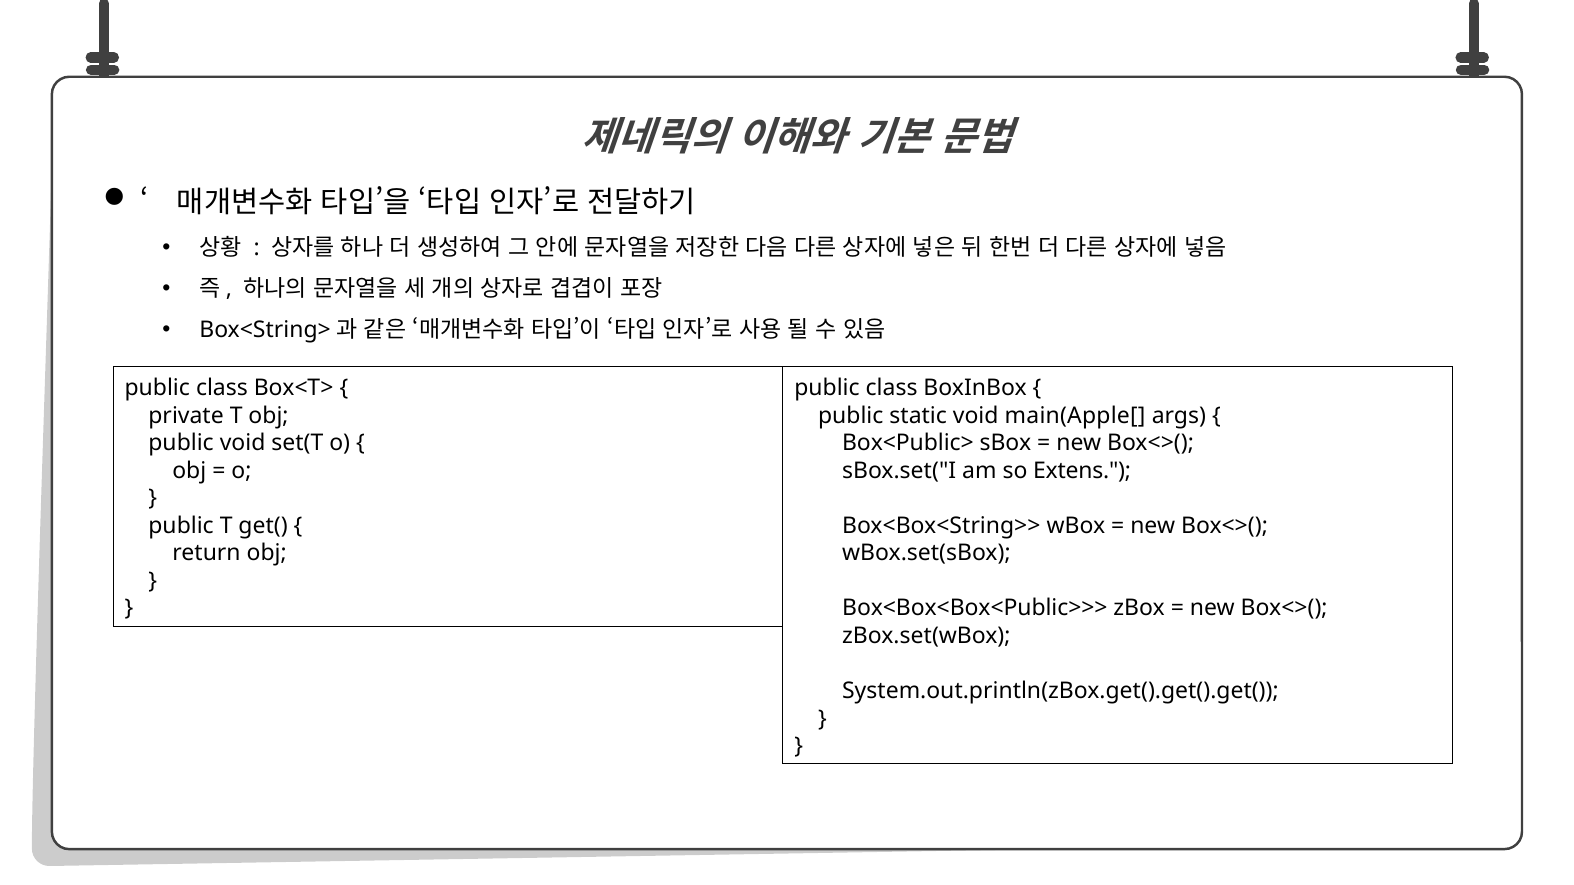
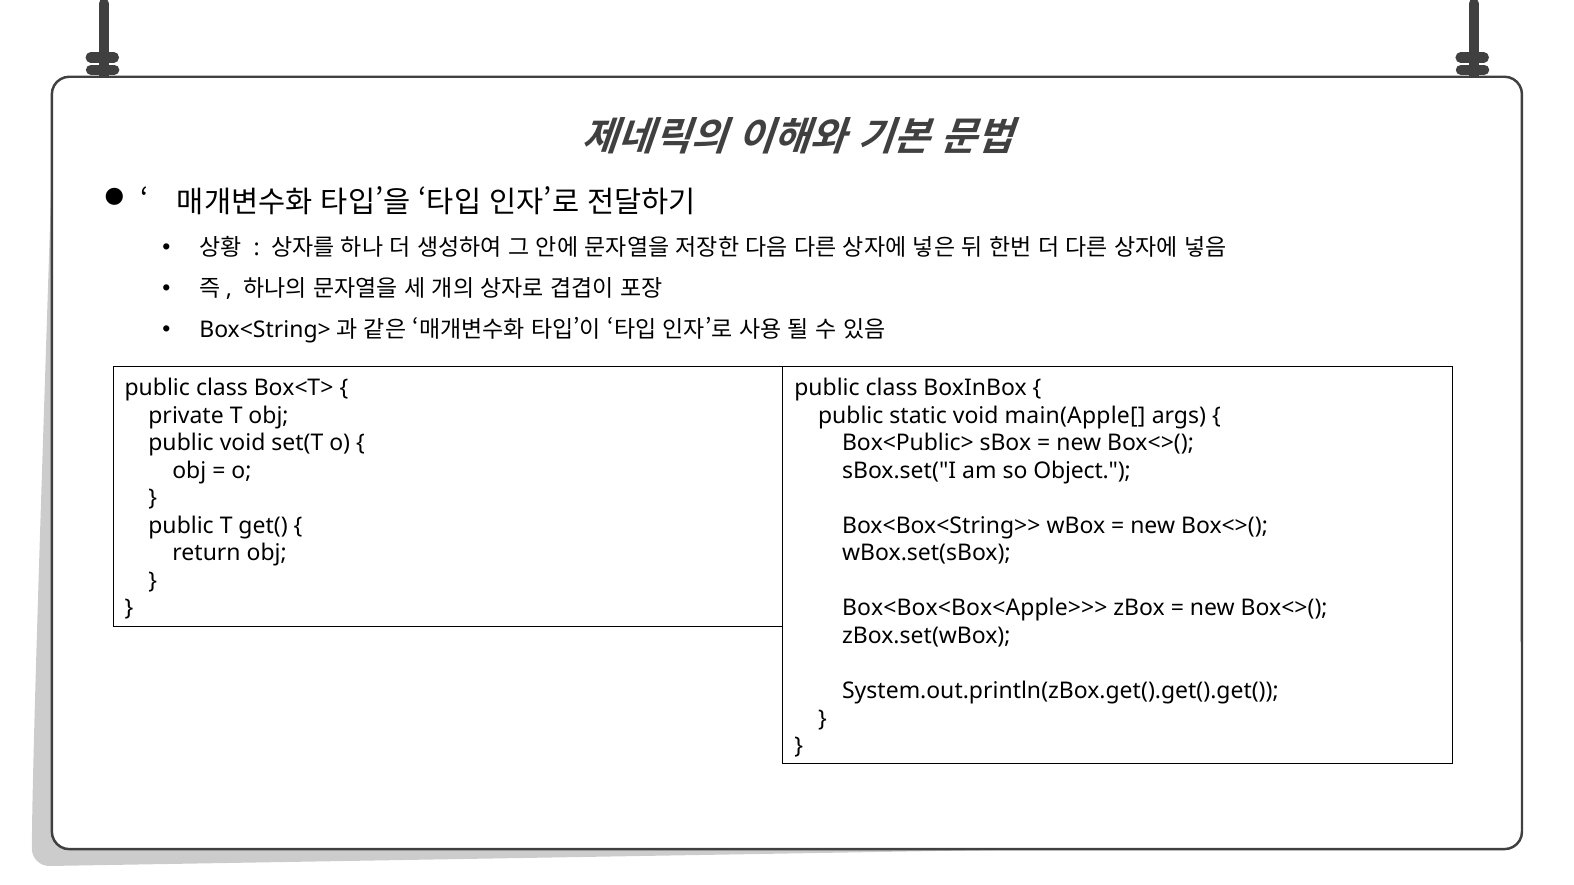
Extens: Extens -> Object (1082, 471)
Box<Box<Box<Public>>>: Box<Box<Box<Public>>> -> Box<Box<Box<Apple>>> (975, 609)
